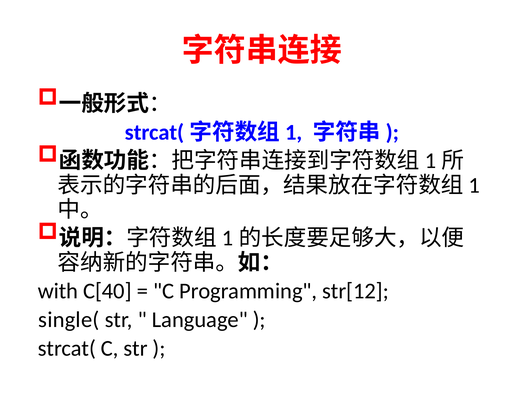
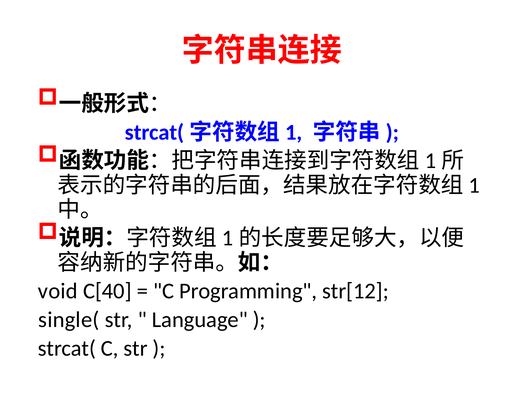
with: with -> void (58, 291)
